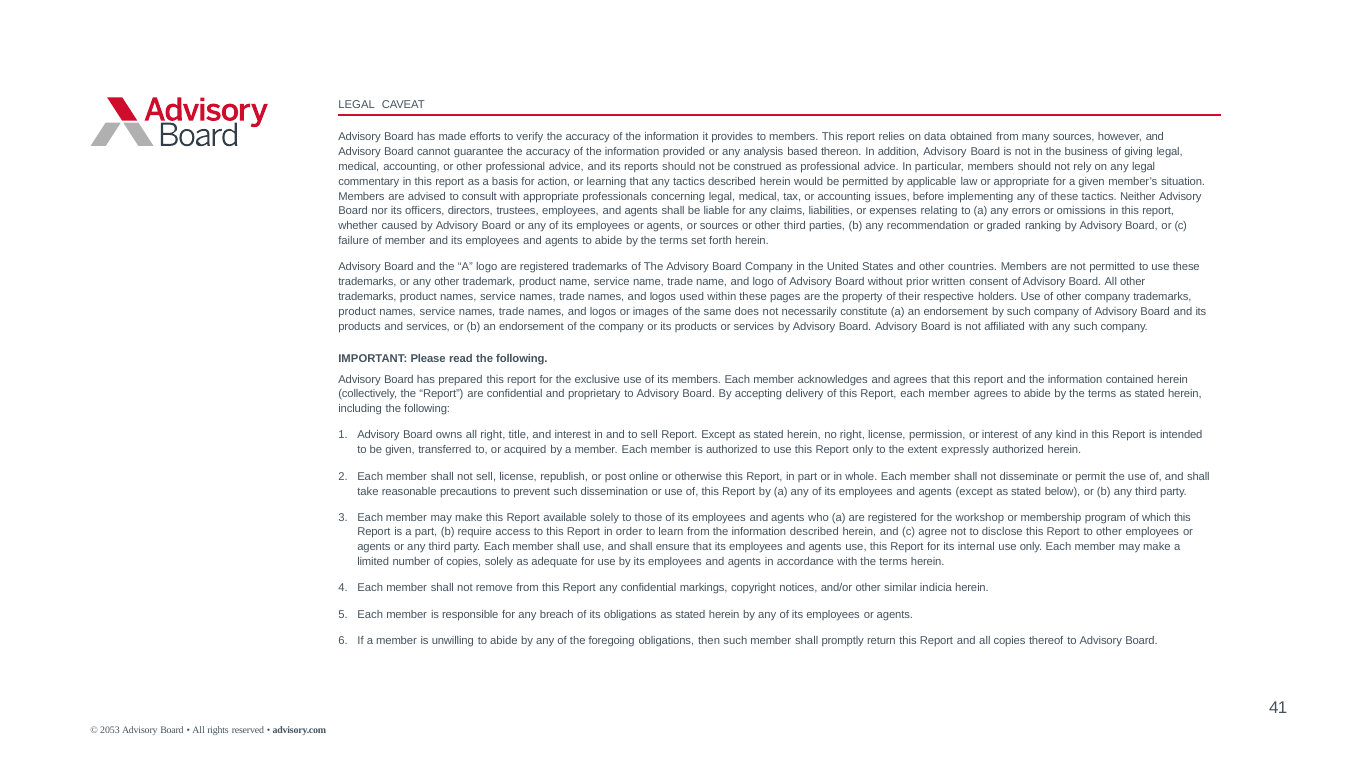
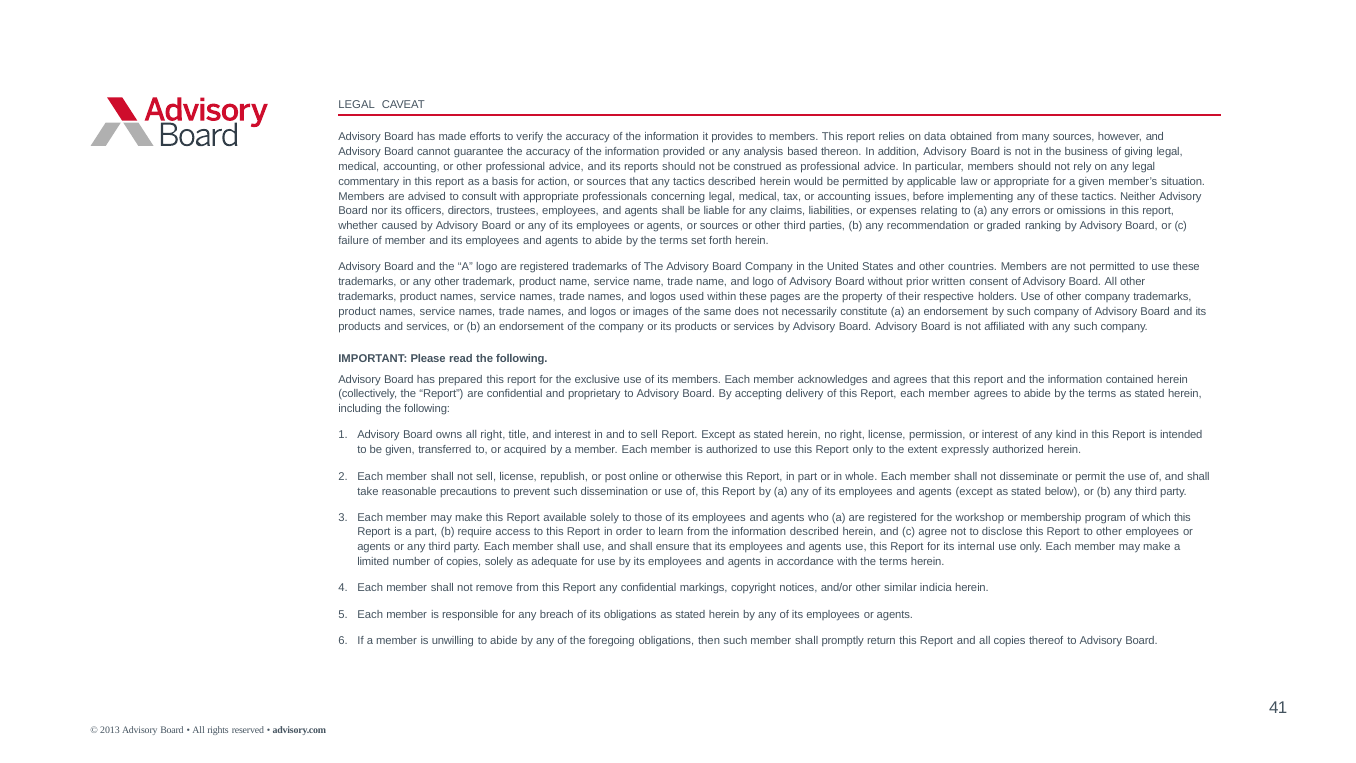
action or learning: learning -> sources (607, 181)
2053: 2053 -> 2013 (110, 730)
